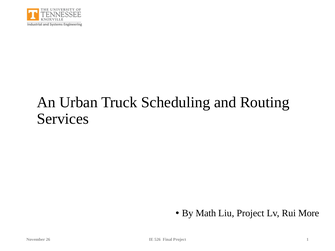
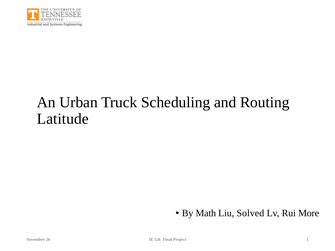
Services: Services -> Latitude (63, 119)
Liu Project: Project -> Solved (250, 213)
